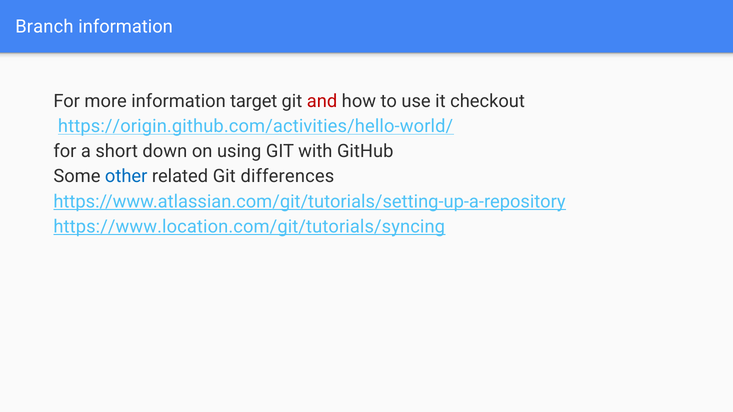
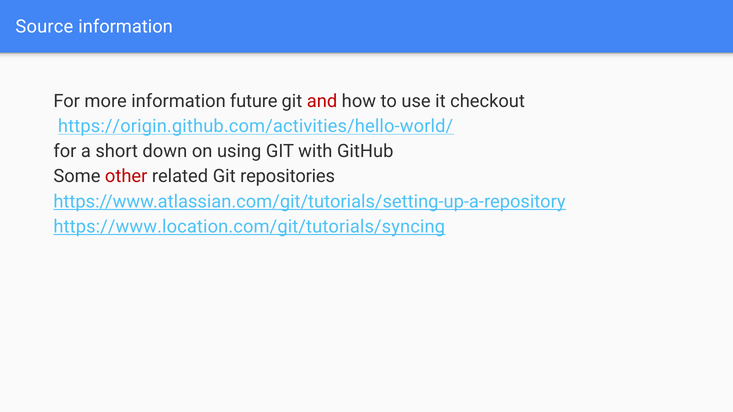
Branch: Branch -> Source (44, 27)
target: target -> future (254, 101)
other colour: blue -> red (126, 177)
differences: differences -> repositories (288, 177)
